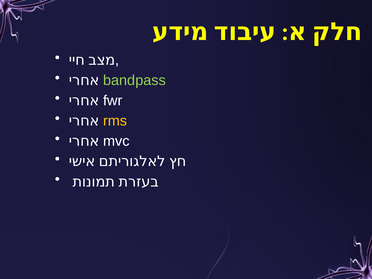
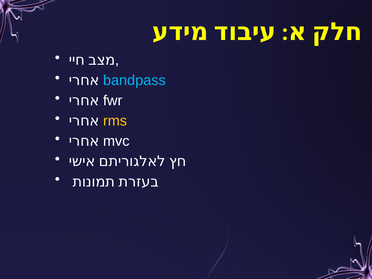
bandpass colour: light green -> light blue (134, 80)
